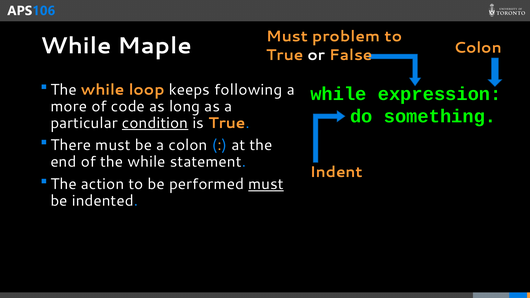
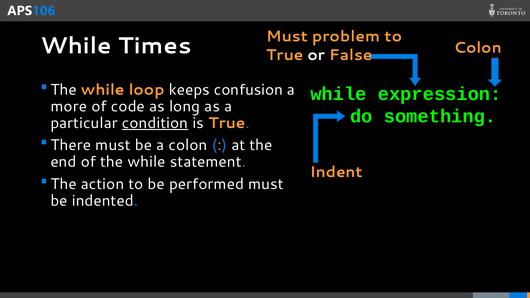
Maple: Maple -> Times (155, 46)
following: following -> confusion (248, 90)
must underline: present -> none (266, 184)
